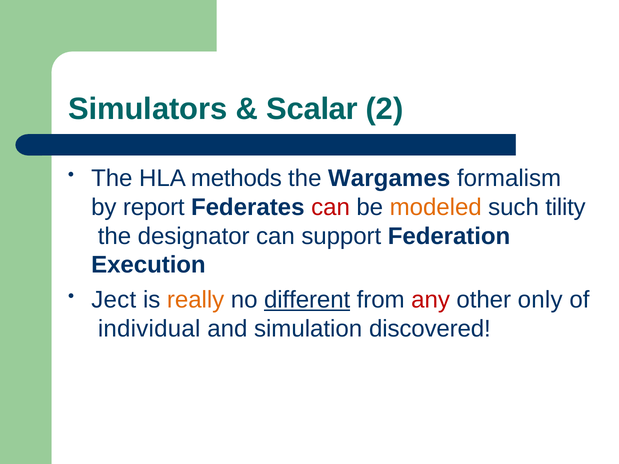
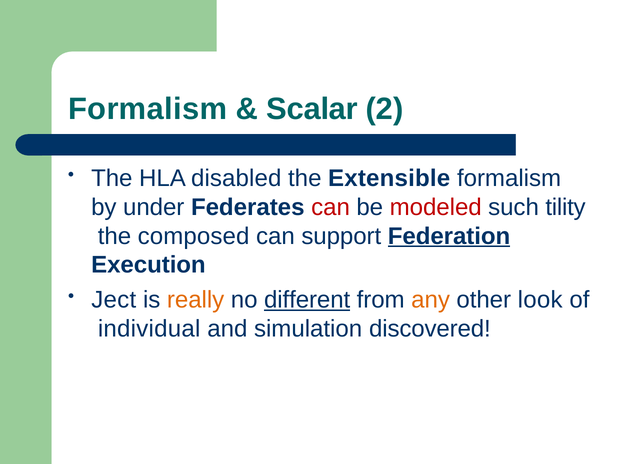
Simulators: Simulators -> Formalism (148, 109)
methods: methods -> disabled (236, 178)
Wargames: Wargames -> Extensible (389, 178)
report: report -> under (154, 207)
modeled colour: orange -> red (436, 207)
designator: designator -> composed (194, 236)
Federation underline: none -> present (449, 236)
any colour: red -> orange (431, 300)
only: only -> look (540, 300)
